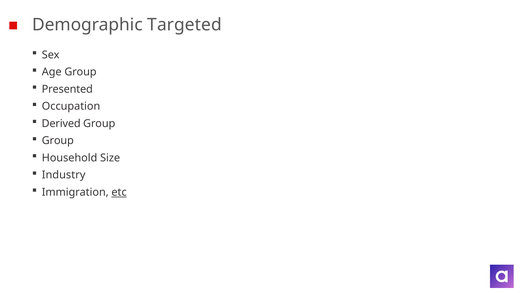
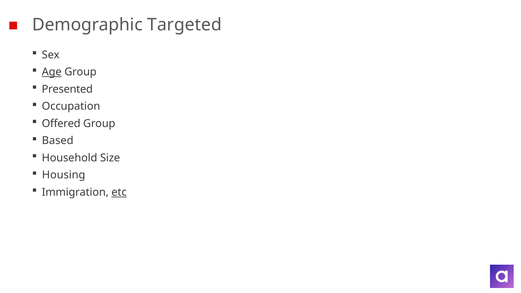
Age underline: none -> present (52, 72)
Derived: Derived -> Offered (61, 124)
Group: Group -> Based (58, 141)
Industry: Industry -> Housing (64, 175)
